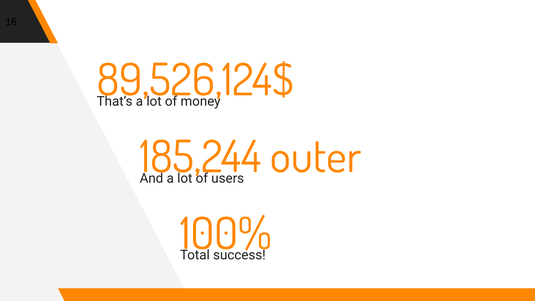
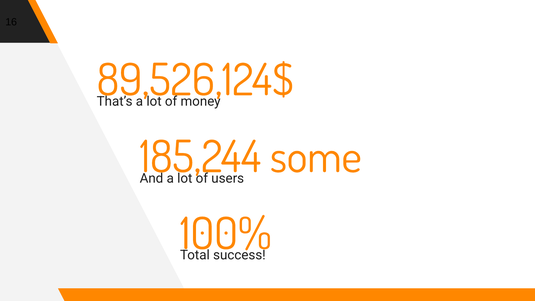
outer: outer -> some (316, 157)
